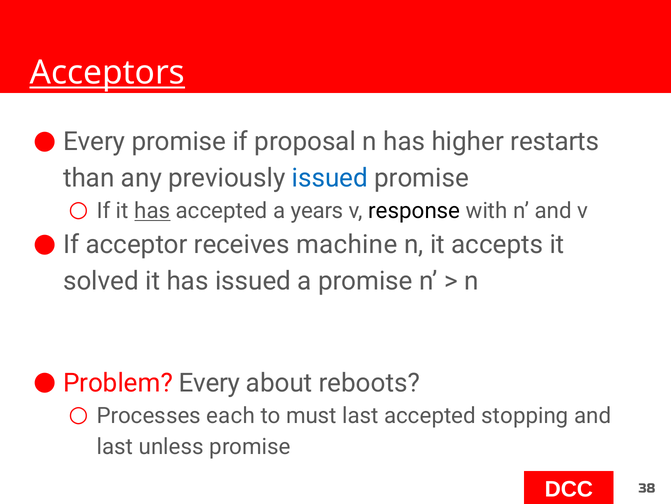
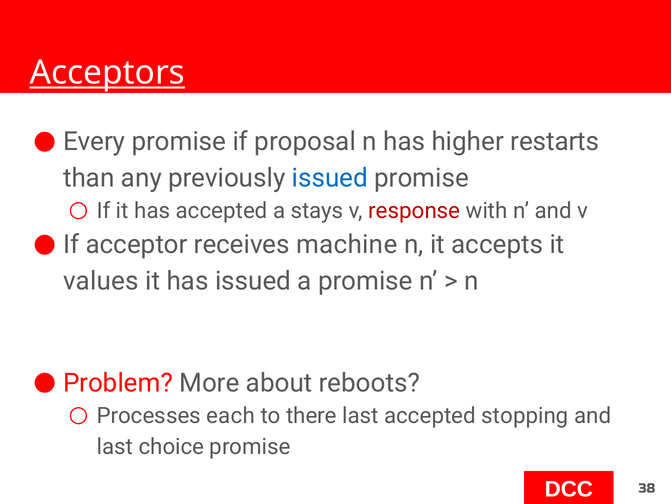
has underline: present -> none (152, 210)
years: years -> stays (317, 210)
response colour: black -> red (414, 210)
solved: solved -> values (101, 280)
Problem Every: Every -> More (209, 382)
must: must -> there (311, 415)
unless: unless -> choice (171, 446)
